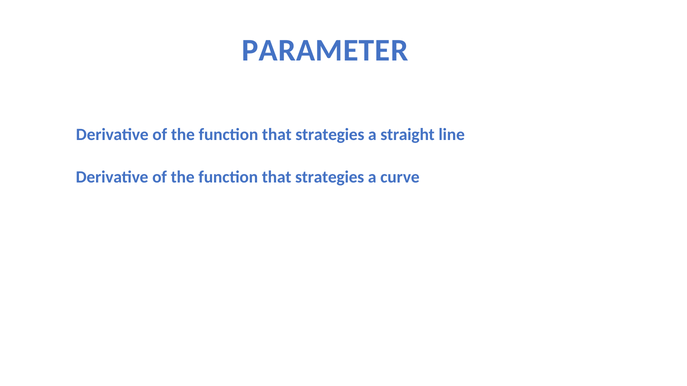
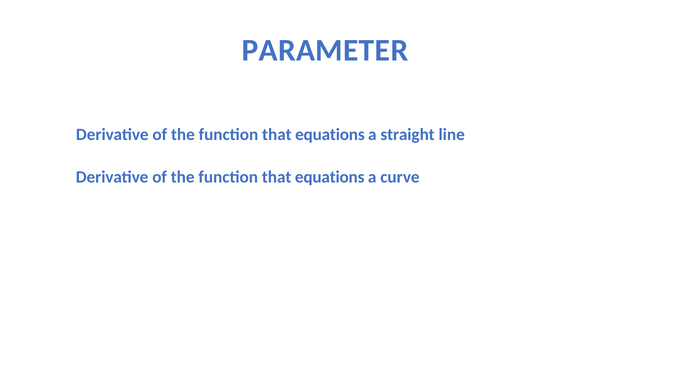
strategies: strategies -> equations (330, 135)
strategies: strategies -> equations (330, 177)
